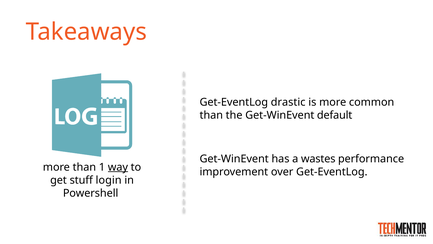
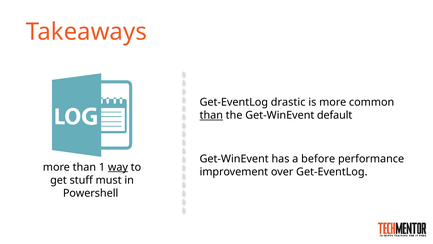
than underline: none -> present (211, 115)
wastes: wastes -> before (318, 159)
login: login -> must (109, 180)
